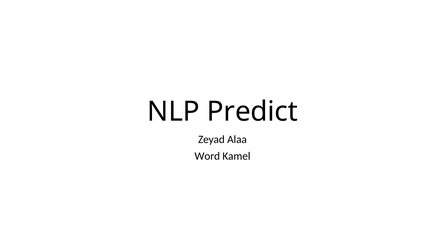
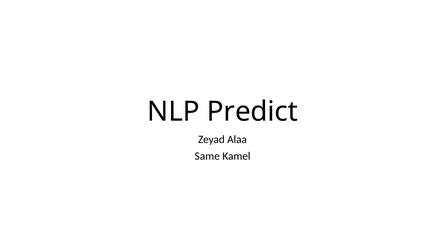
Word: Word -> Same (207, 156)
